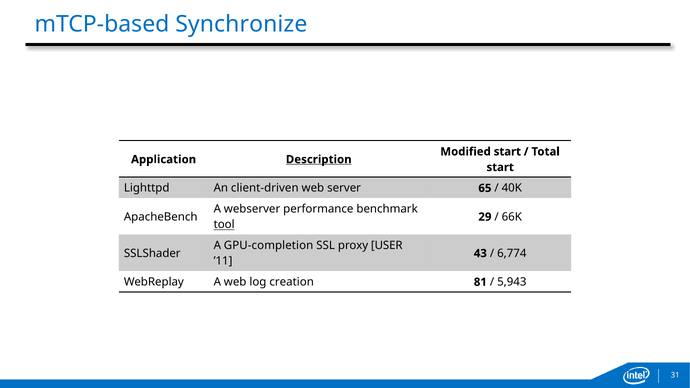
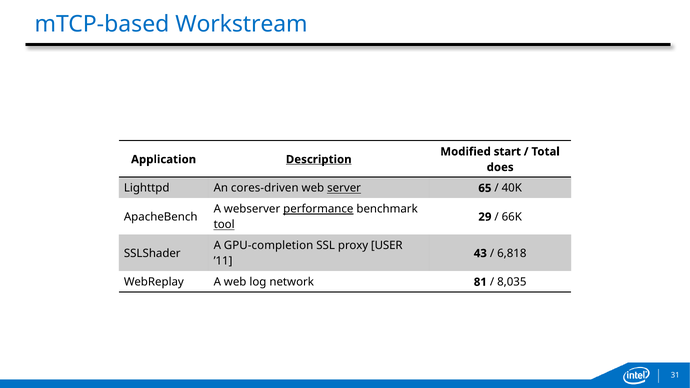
Synchronize: Synchronize -> Workstream (241, 24)
start: start -> does (500, 167)
client-driven: client-driven -> cores-driven (265, 188)
server underline: none -> present (344, 188)
performance underline: none -> present (318, 209)
6,774: 6,774 -> 6,818 (512, 253)
creation: creation -> network (292, 282)
5,943: 5,943 -> 8,035 (512, 282)
